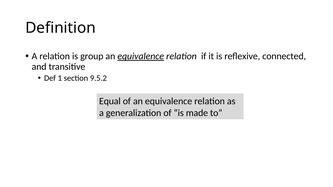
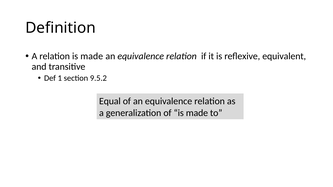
relation is group: group -> made (92, 56)
equivalence underline: present -> none (141, 56)
connected: connected -> equivalent (284, 56)
